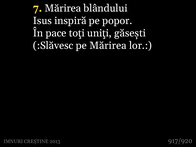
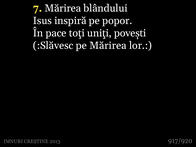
găsești: găsești -> povești (130, 33)
